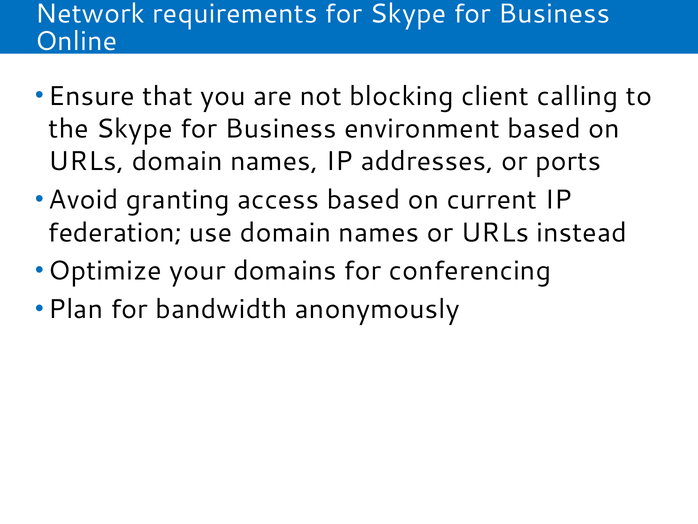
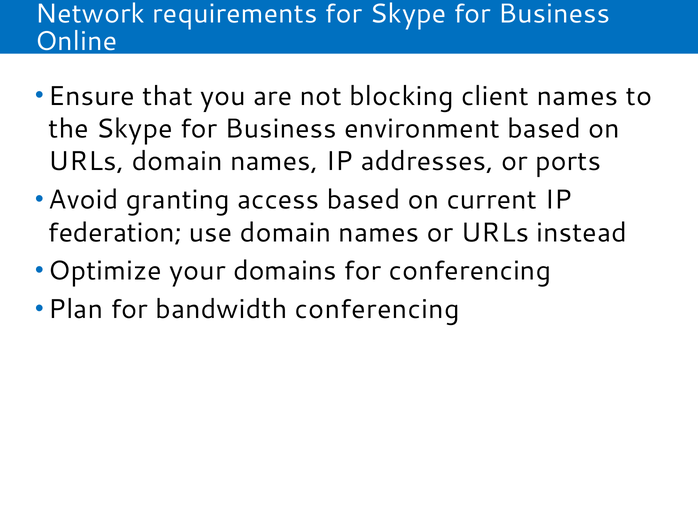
client calling: calling -> names (577, 96)
bandwidth anonymously: anonymously -> conferencing (377, 309)
